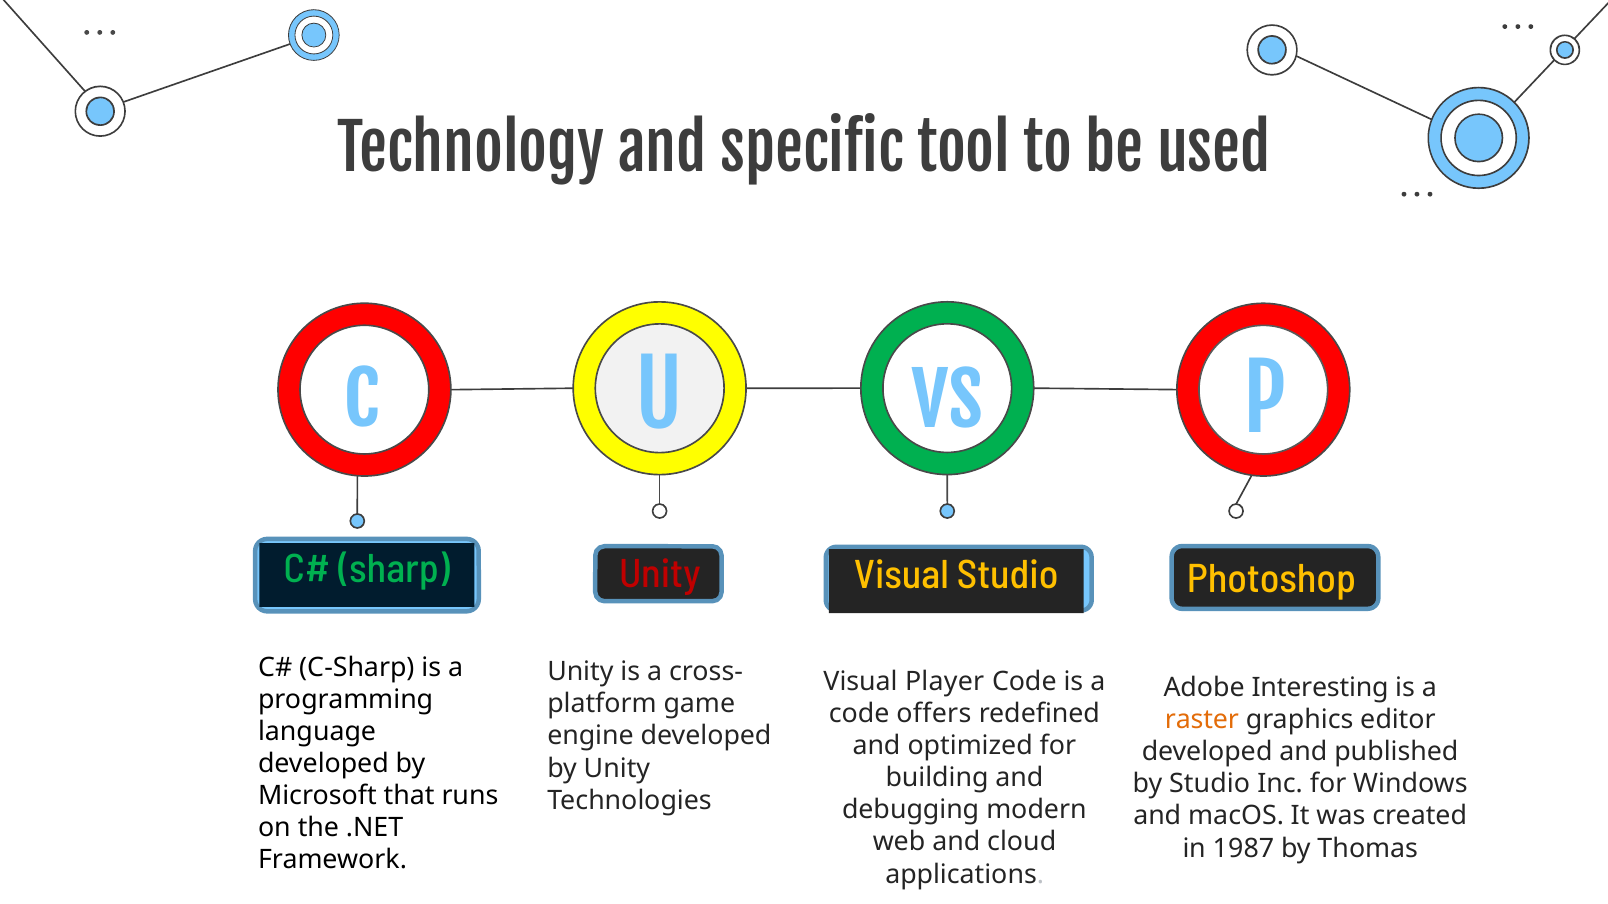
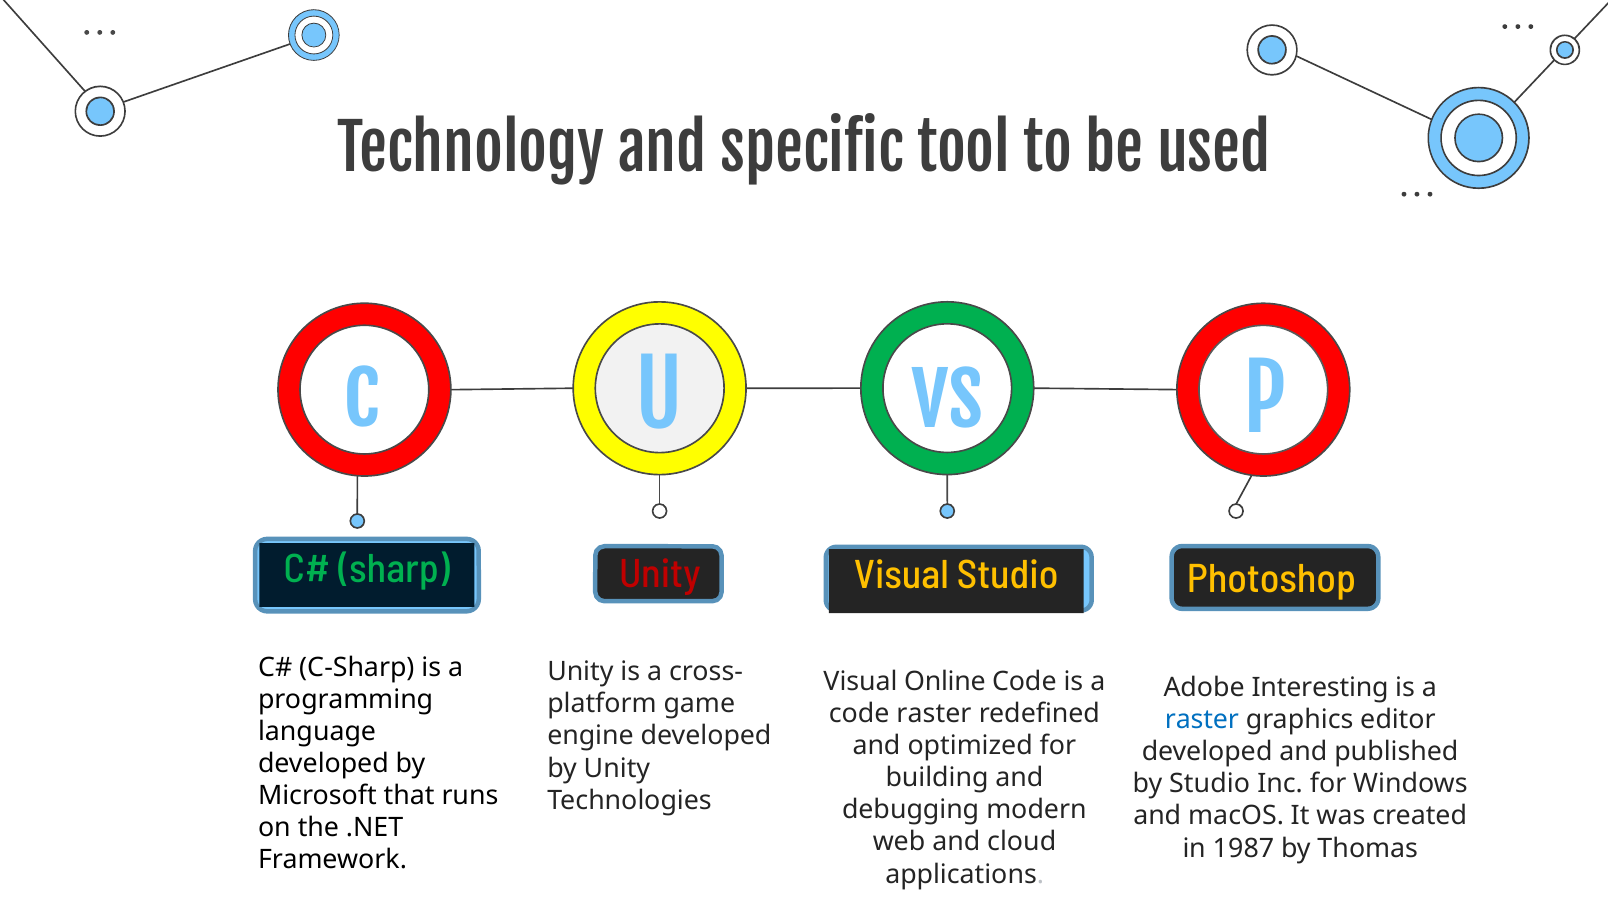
Player: Player -> Online (945, 682)
code offers: offers -> raster (934, 714)
raster colour: orange -> blue (1202, 720)
